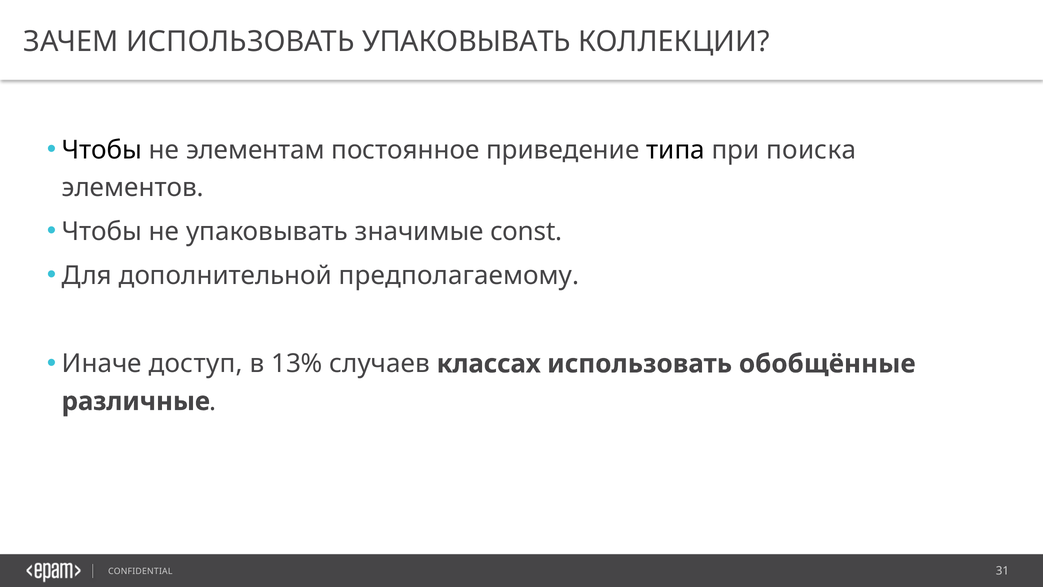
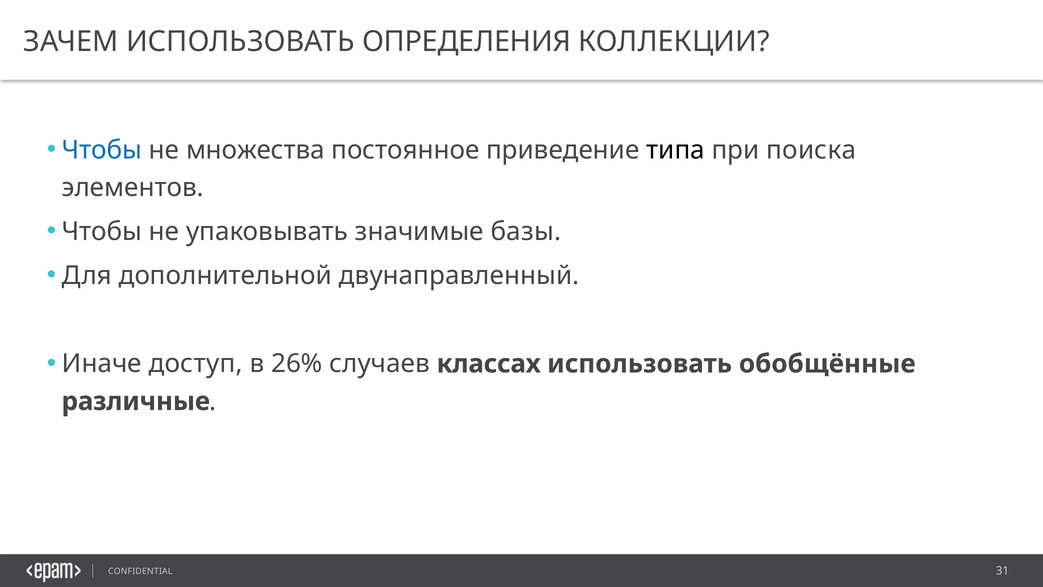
ИСПОЛЬЗОВАТЬ УПАКОВЫВАТЬ: УПАКОВЫВАТЬ -> ОПРЕДЕЛЕНИЯ (467, 42)
Чтобы colour: black -> blue (102, 150)
элементам: элементам -> множества (255, 150)
const: const -> базы (526, 231)
предполагаемому: предполагаемому -> двунаправленный (459, 276)
13%: 13% -> 26% (297, 364)
